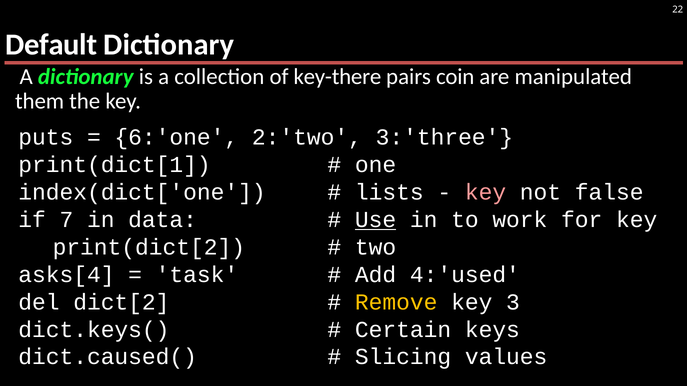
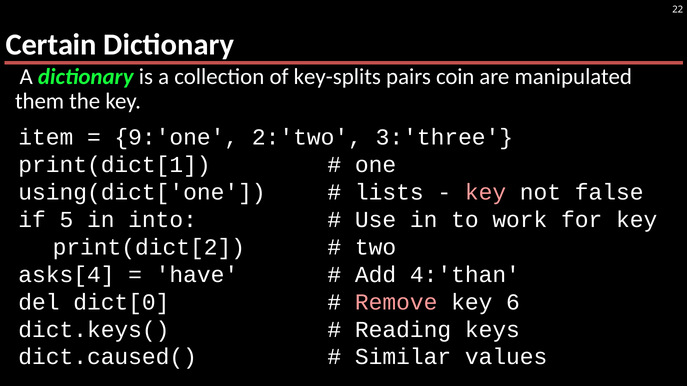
Default: Default -> Certain (51, 45)
key-there: key-there -> key-splits (337, 77)
puts: puts -> item (46, 137)
6:'one: 6:'one -> 9:'one (176, 137)
index(dict['one: index(dict['one -> using(dict['one (142, 192)
7: 7 -> 5 (66, 220)
data: data -> into (163, 220)
Use underline: present -> none (376, 220)
task: task -> have (197, 275)
4:'used: 4:'used -> 4:'than (465, 275)
dict[2: dict[2 -> dict[0 (121, 302)
Remove colour: yellow -> pink (396, 302)
3: 3 -> 6 (513, 302)
Certain: Certain -> Reading (403, 330)
Slicing: Slicing -> Similar (403, 357)
